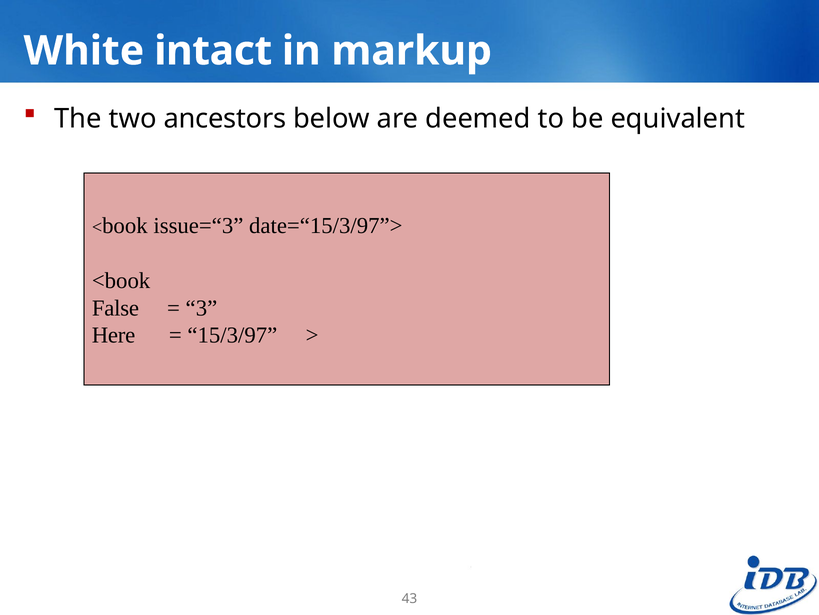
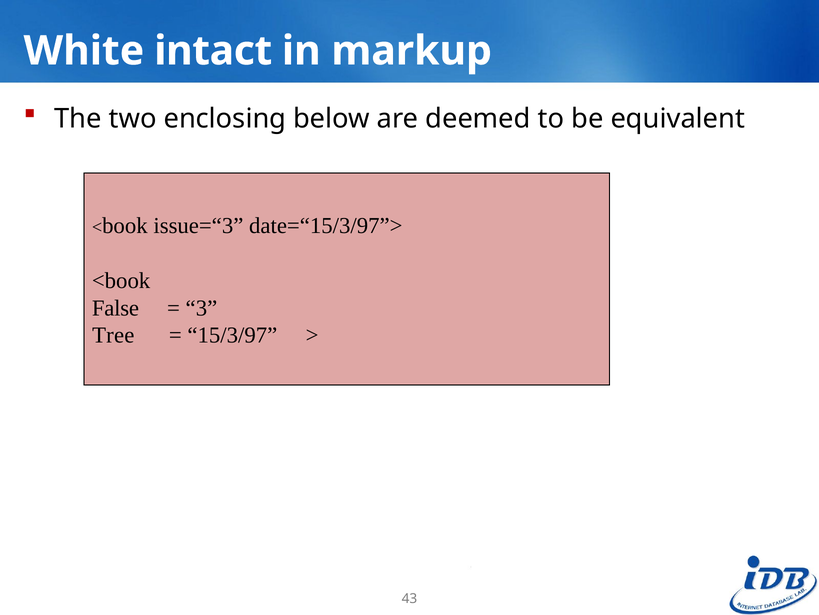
ancestors: ancestors -> enclosing (225, 118)
Here: Here -> Tree (113, 335)
